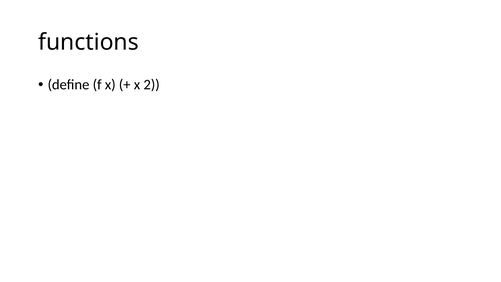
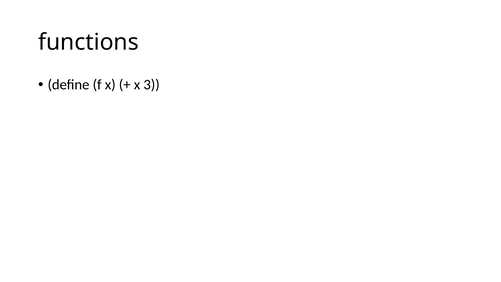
2: 2 -> 3 (152, 85)
